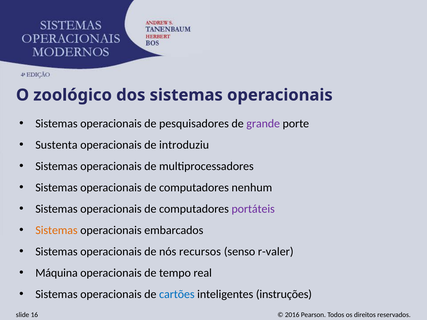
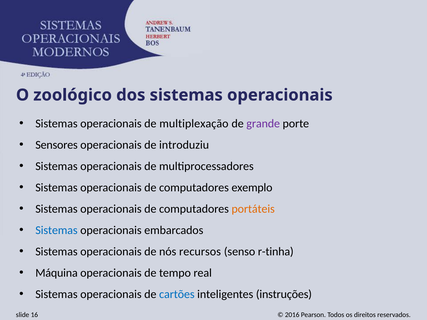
pesquisadores: pesquisadores -> multiplexação (194, 124)
Sustenta: Sustenta -> Sensores (57, 145)
nenhum: nenhum -> exemplo (252, 188)
portáteis colour: purple -> orange (253, 209)
Sistemas colour: orange -> blue (56, 230)
r-valer: r-valer -> r-tinha (276, 252)
